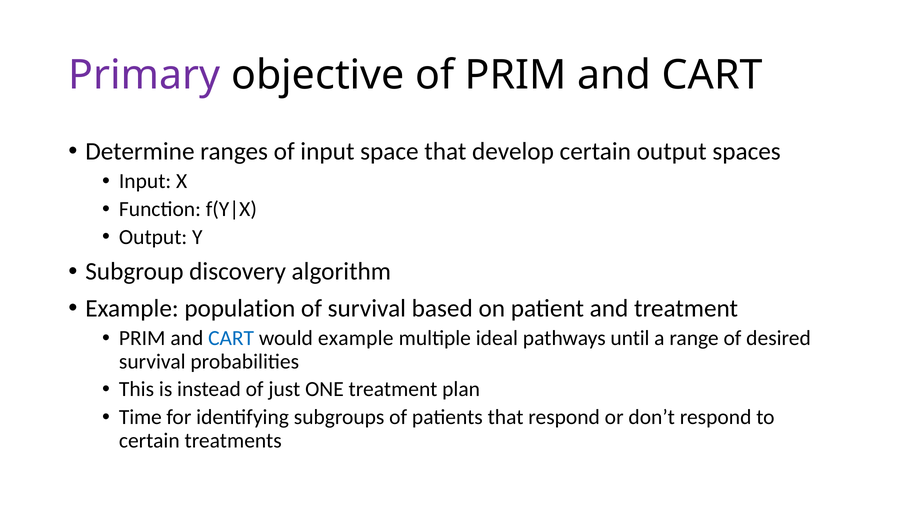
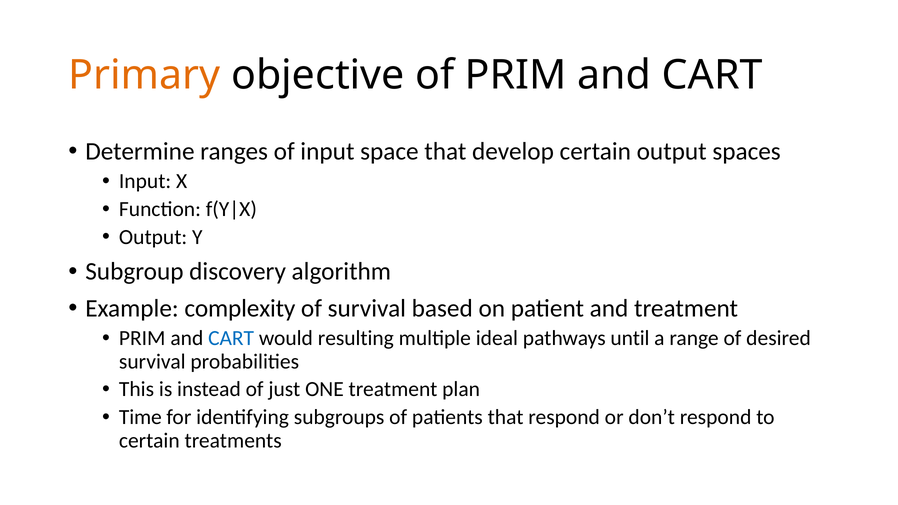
Primary colour: purple -> orange (144, 75)
population: population -> complexity (240, 308)
would example: example -> resulting (356, 338)
